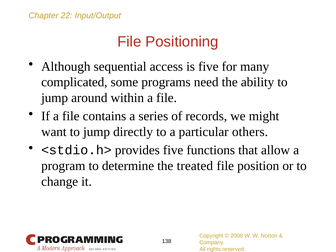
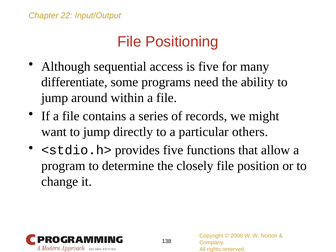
complicated: complicated -> differentiate (74, 82)
treated: treated -> closely (195, 166)
